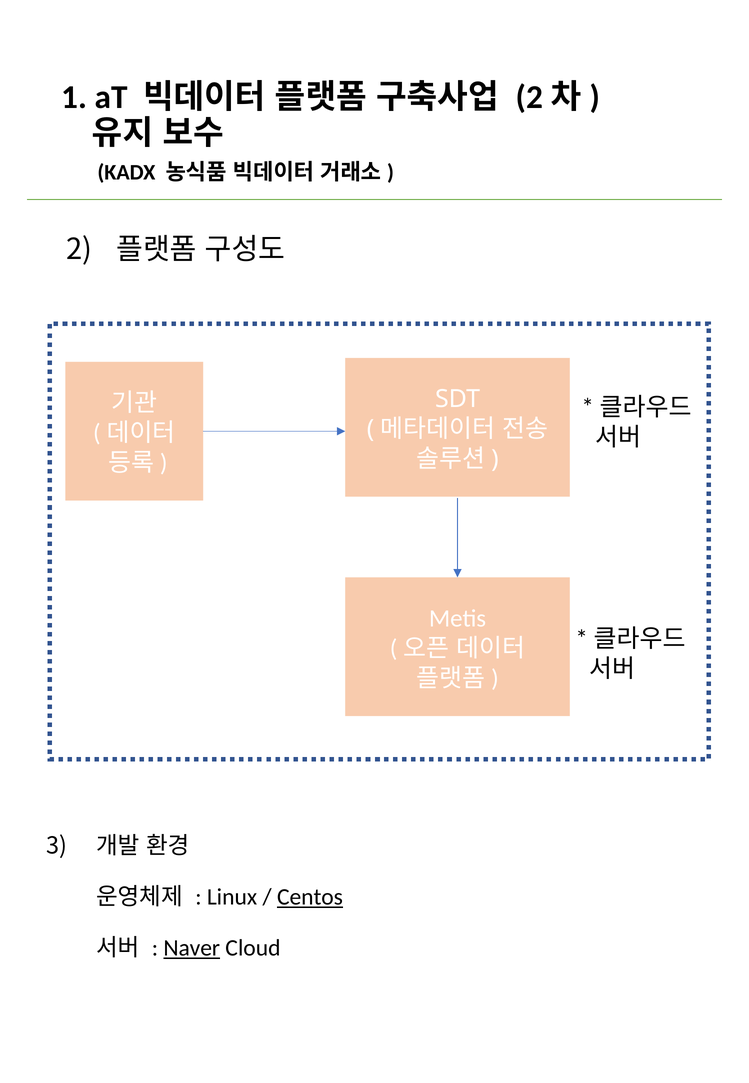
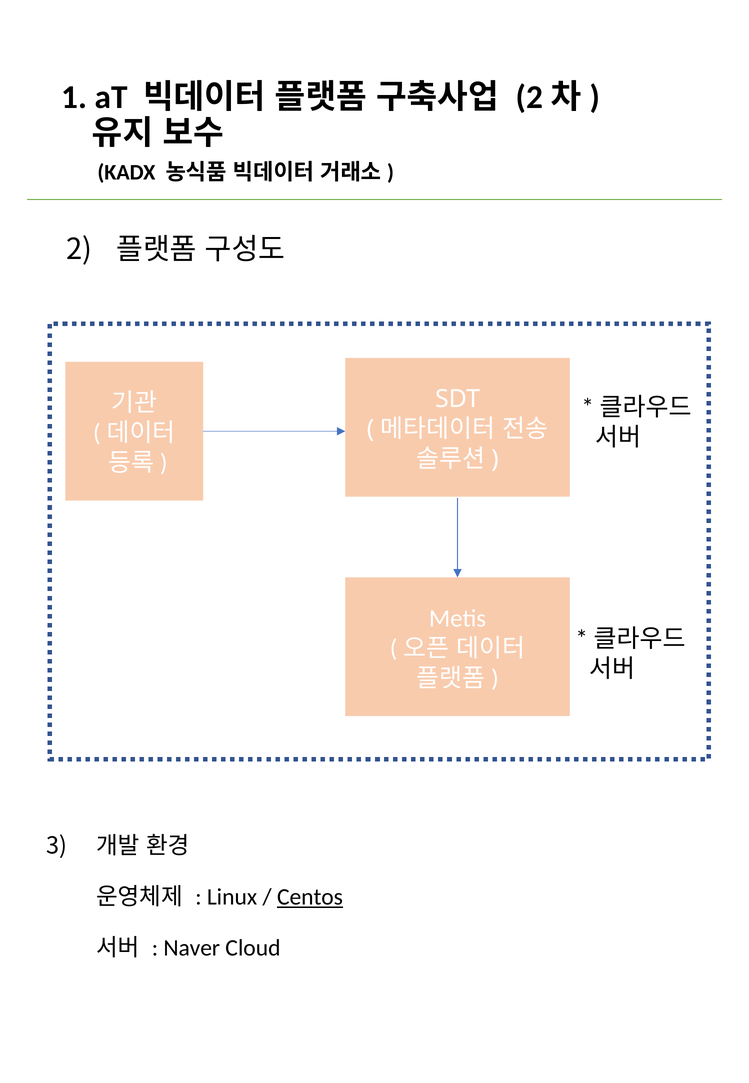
Naver underline: present -> none (192, 947)
